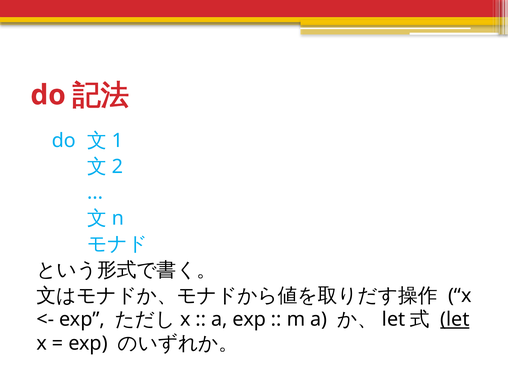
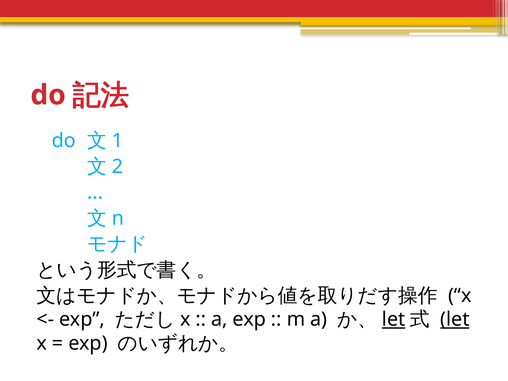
let underline: none -> present (394, 319)
